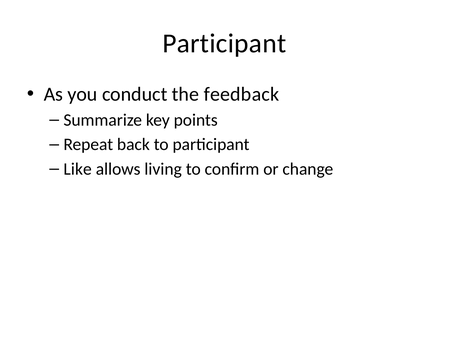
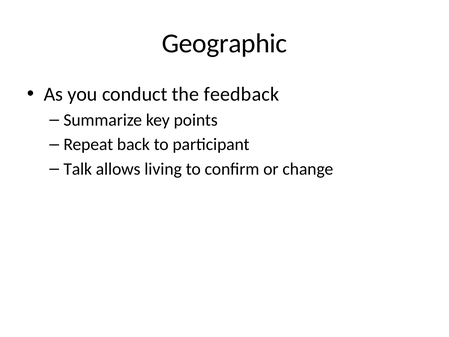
Participant: Participant -> Geographic (225, 43)
Like: Like -> Talk (78, 169)
